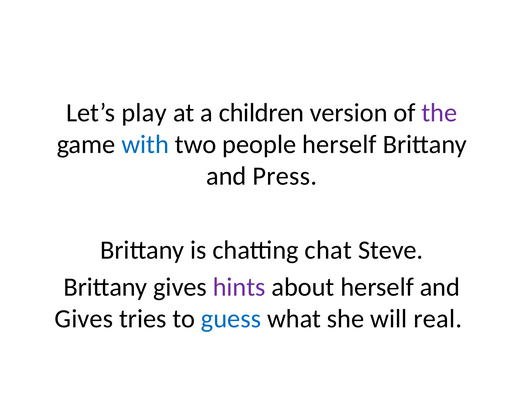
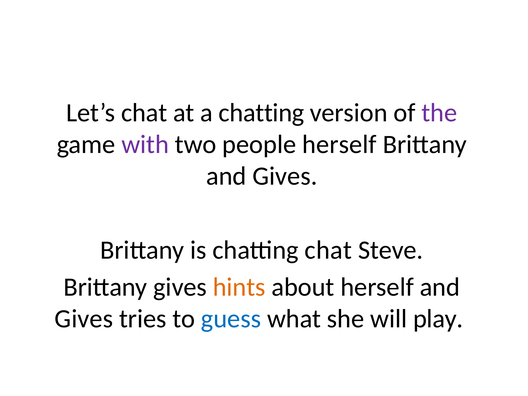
Let’s play: play -> chat (144, 113)
a children: children -> chatting (262, 113)
with colour: blue -> purple (145, 144)
Press: Press -> Gives (285, 176)
hints colour: purple -> orange (239, 287)
real: real -> play (438, 319)
